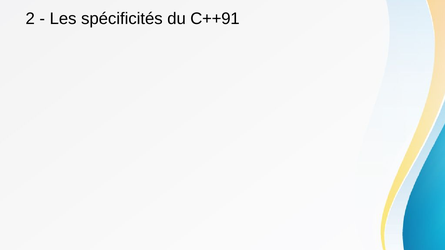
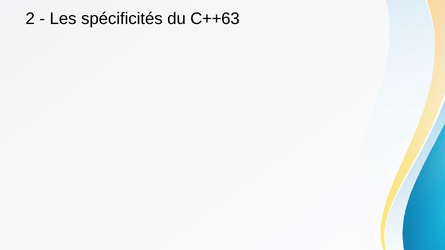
C++91: C++91 -> C++63 (215, 19)
